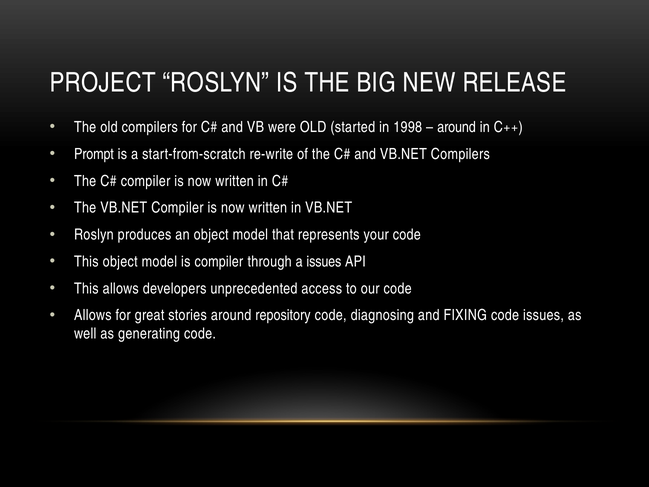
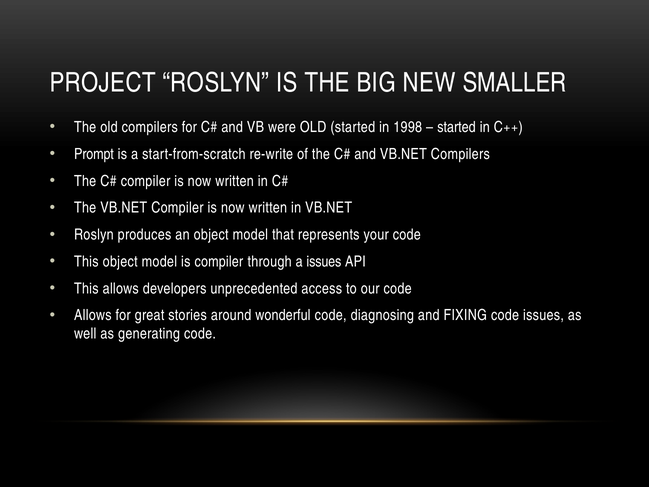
RELEASE: RELEASE -> SMALLER (514, 83)
around: around -> started (456, 127)
repository: repository -> wonderful (283, 315)
